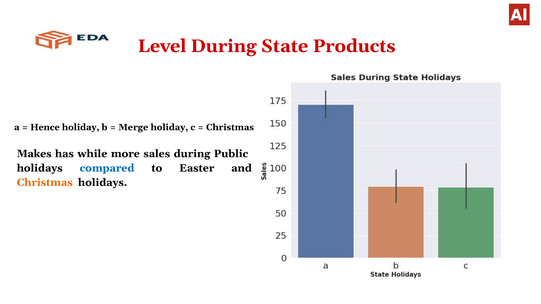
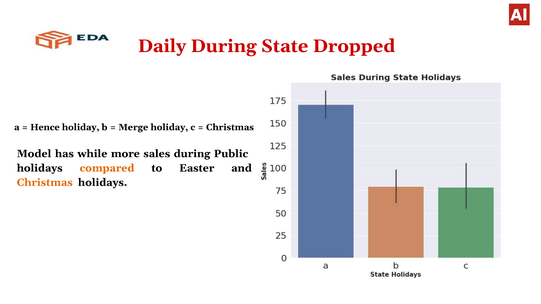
Level: Level -> Daily (162, 46)
Products: Products -> Dropped (354, 46)
Makes: Makes -> Model (34, 154)
compared colour: blue -> orange (107, 168)
